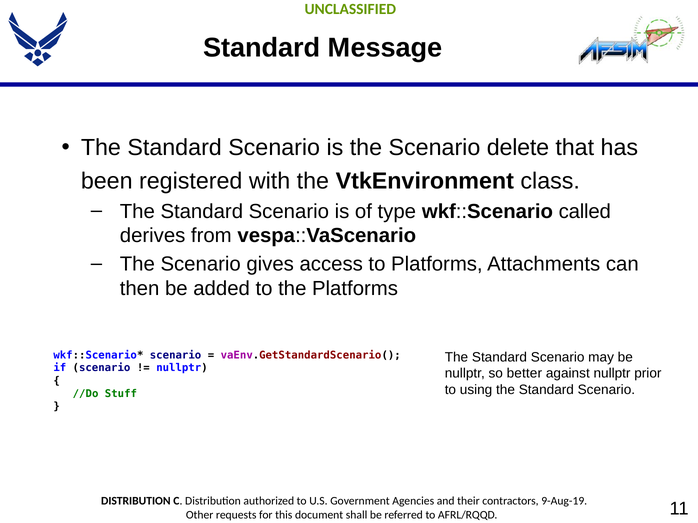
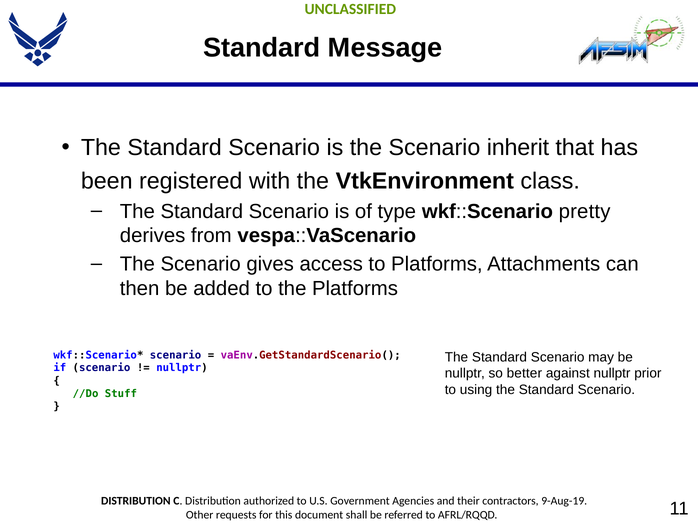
delete: delete -> inherit (518, 148)
called: called -> pretty (585, 212)
